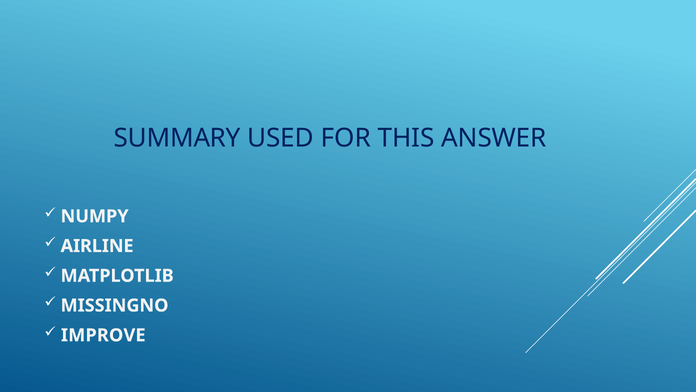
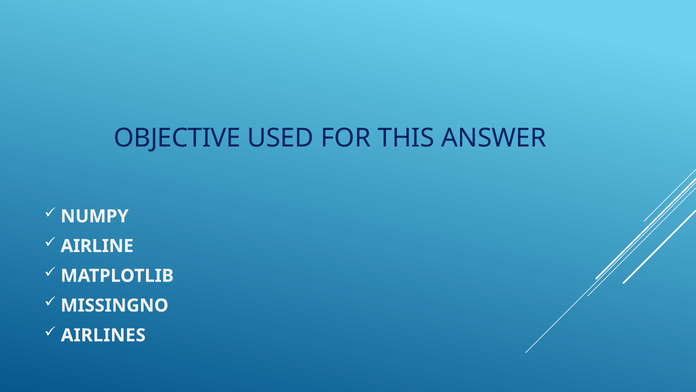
SUMMARY: SUMMARY -> OBJECTIVE (177, 138)
IMPROVE: IMPROVE -> AIRLINES (103, 335)
